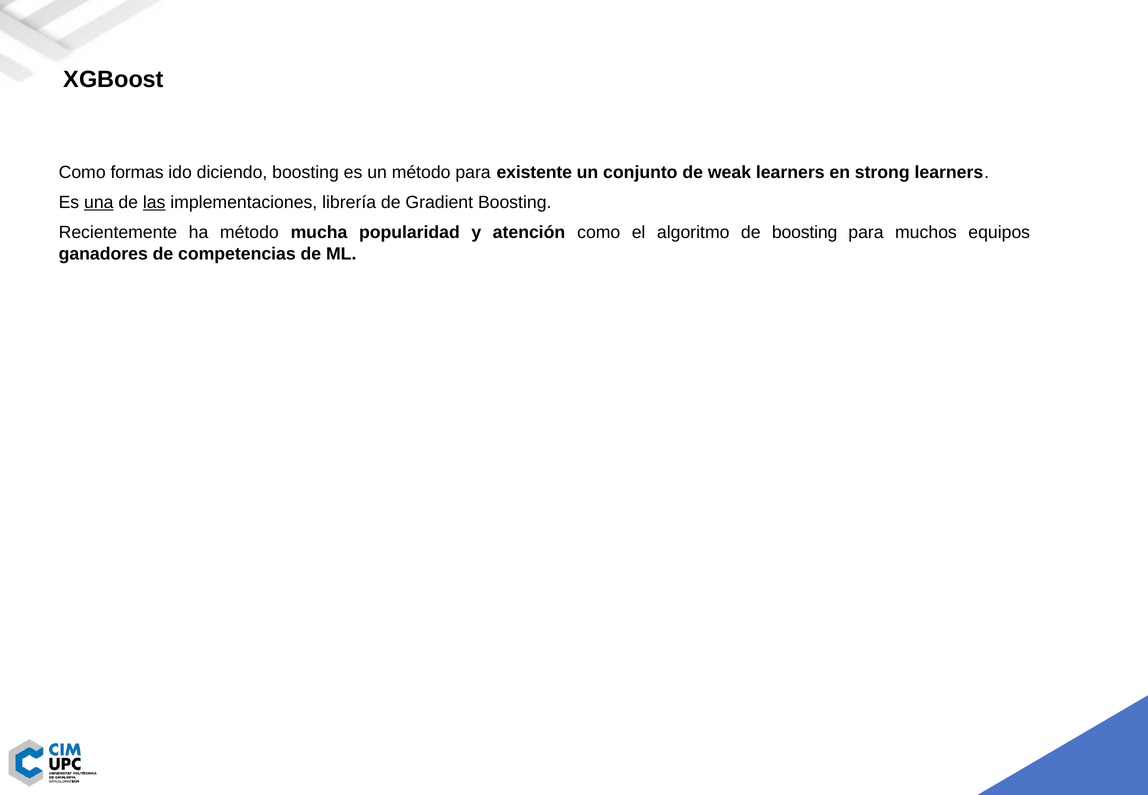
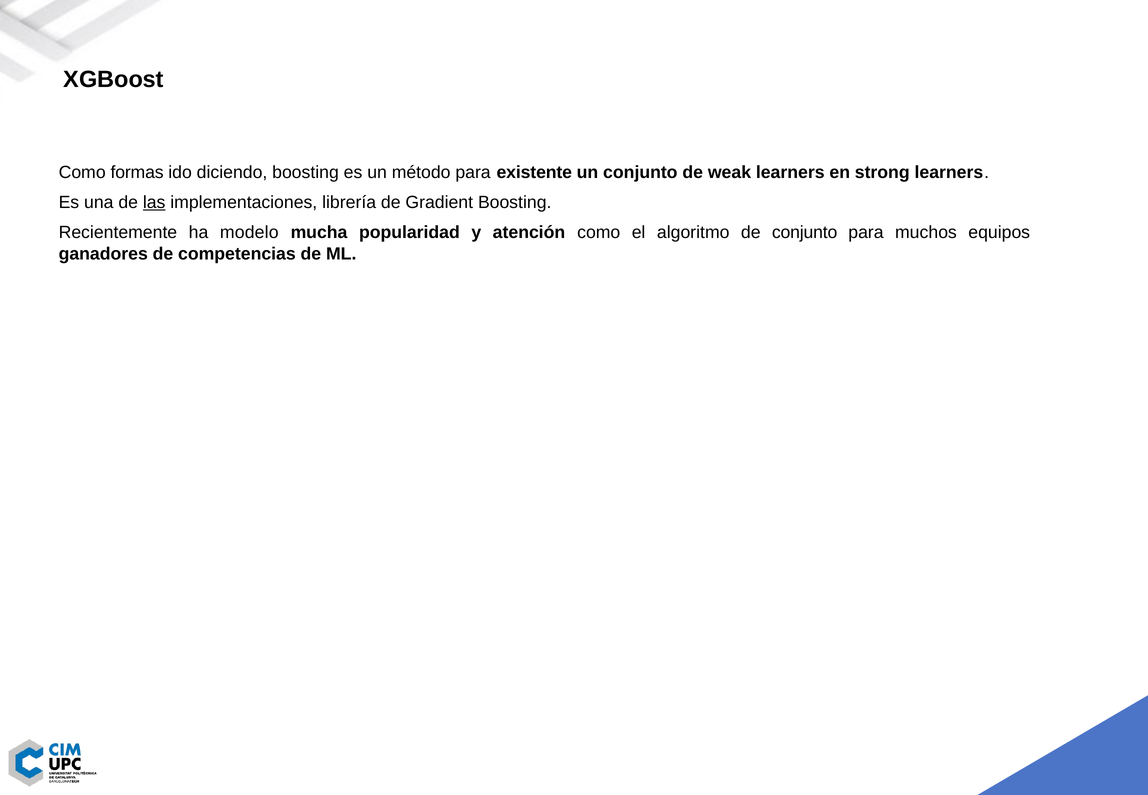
una underline: present -> none (99, 202)
ha método: método -> modelo (249, 232)
de boosting: boosting -> conjunto (805, 232)
